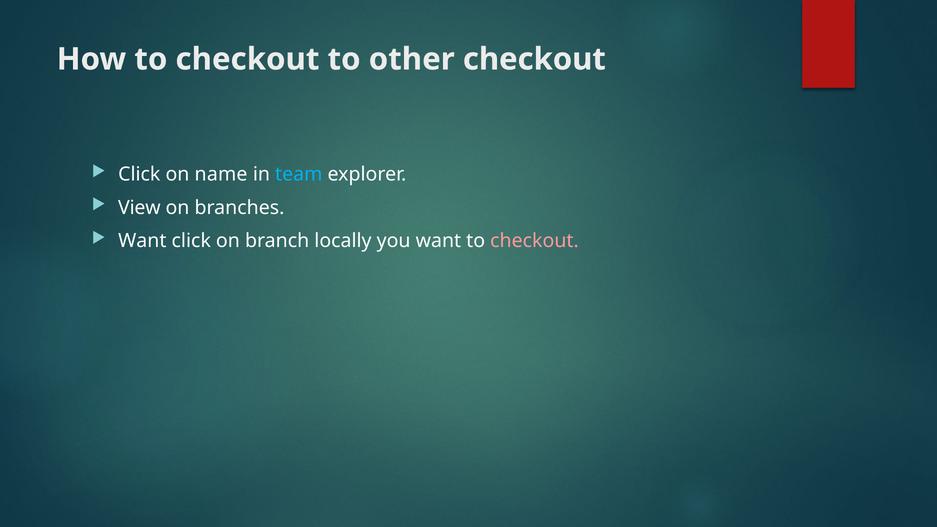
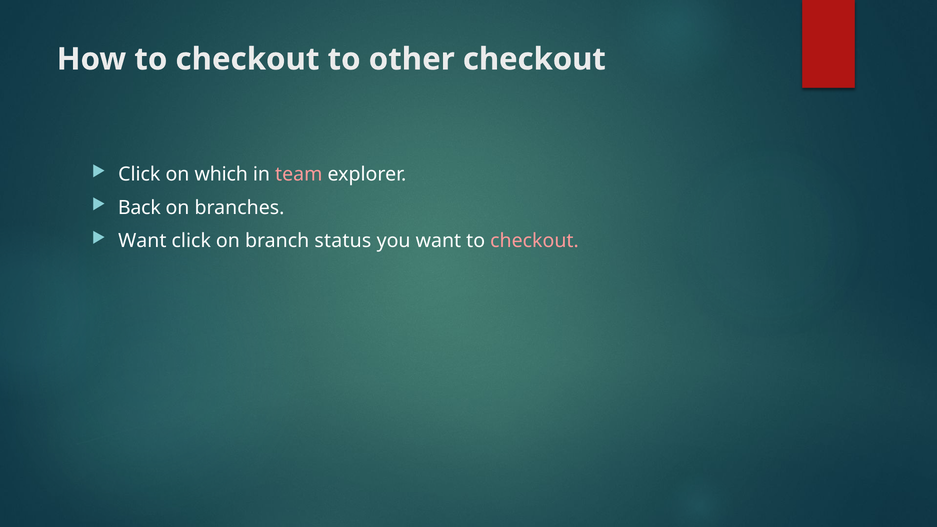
name: name -> which (221, 174)
team colour: light blue -> pink (299, 174)
View: View -> Back (139, 208)
locally: locally -> status (343, 241)
